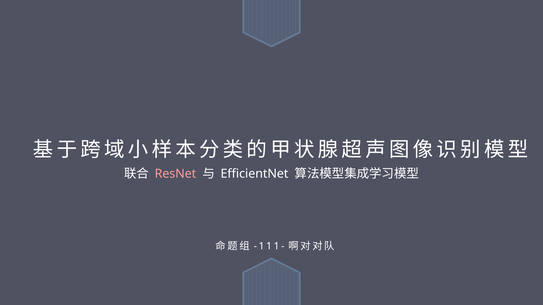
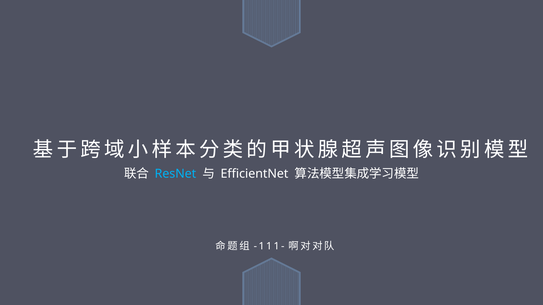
ResNet colour: pink -> light blue (175, 174)
